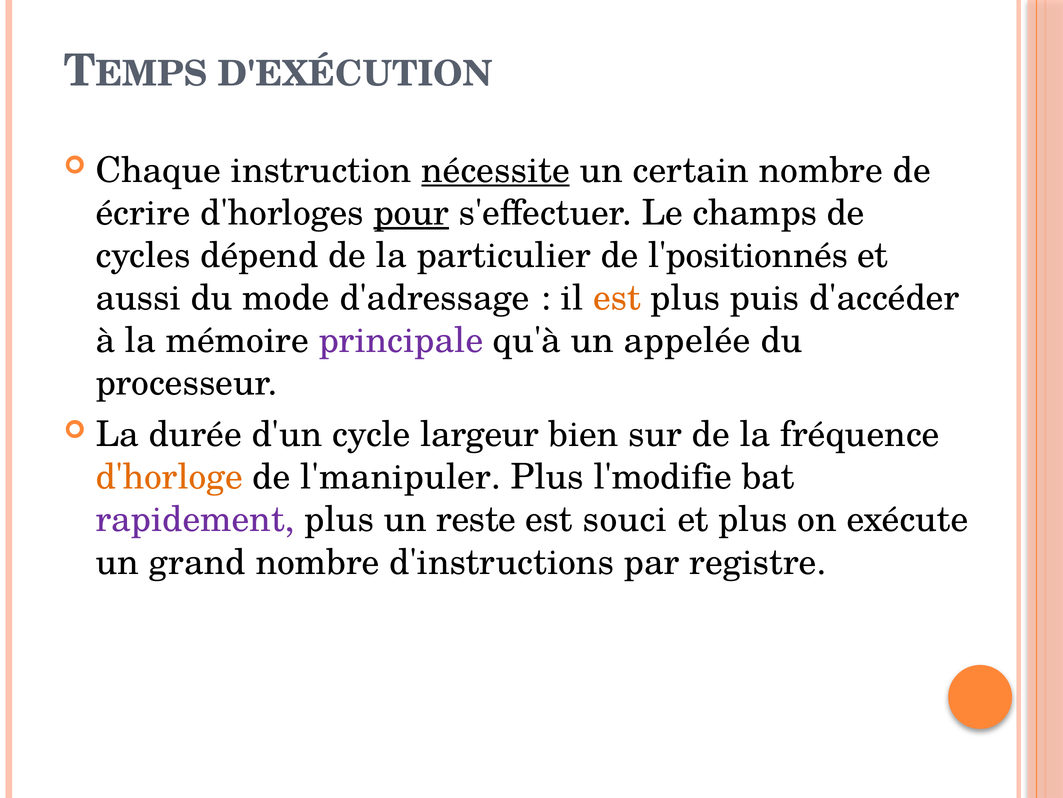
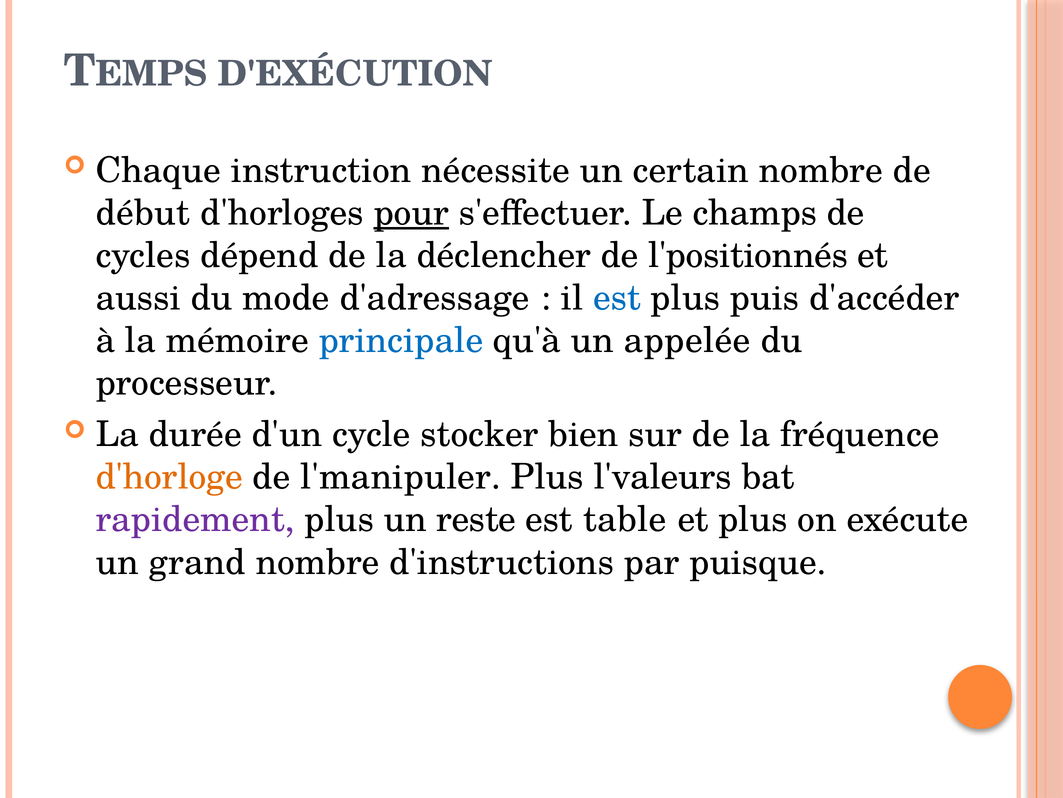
nécessite underline: present -> none (496, 170)
écrire: écrire -> début (143, 213)
particulier: particulier -> déclencher (504, 255)
est colour: orange -> blue (617, 298)
principale colour: purple -> blue (401, 340)
largeur: largeur -> stocker (479, 434)
l'modifie: l'modifie -> l'valeurs (663, 477)
souci: souci -> table (625, 519)
registre: registre -> puisque (758, 562)
